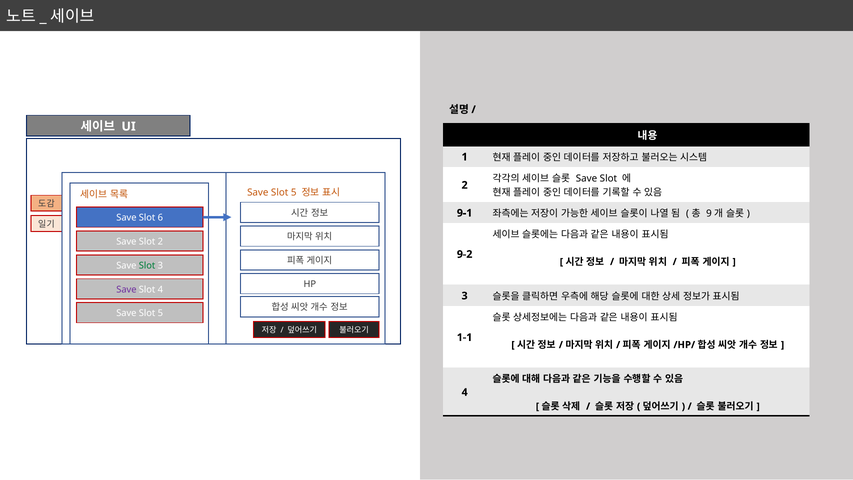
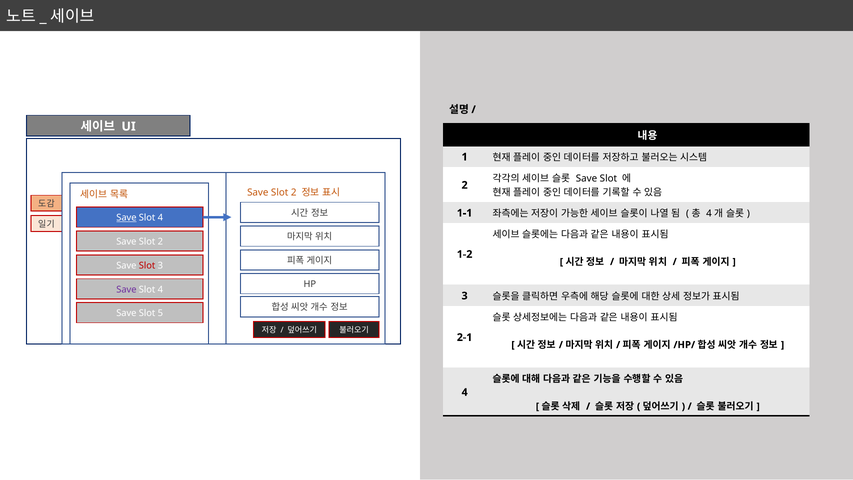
5: 5 -> 2 (294, 192)
9-1: 9-1 -> 1-1 (465, 213)
9: 9 -> 4 (709, 213)
Save underline: none -> present (126, 218)
6: 6 -> 4 (160, 218)
9-2: 9-2 -> 1-2 (465, 254)
Slot colour: green -> red (147, 265)
1-1: 1-1 -> 2-1 (465, 337)
